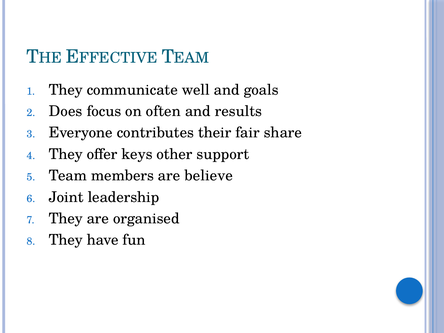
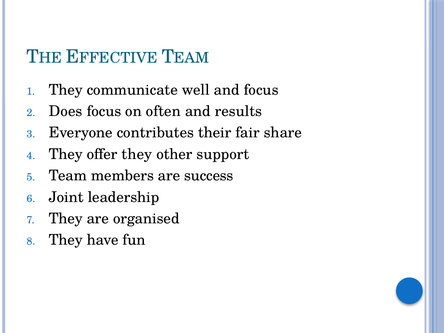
and goals: goals -> focus (261, 90)
offer keys: keys -> they (137, 154)
believe: believe -> success (209, 176)
